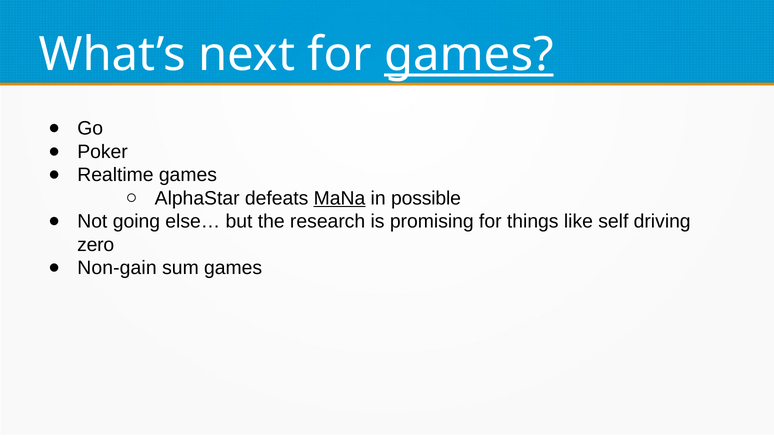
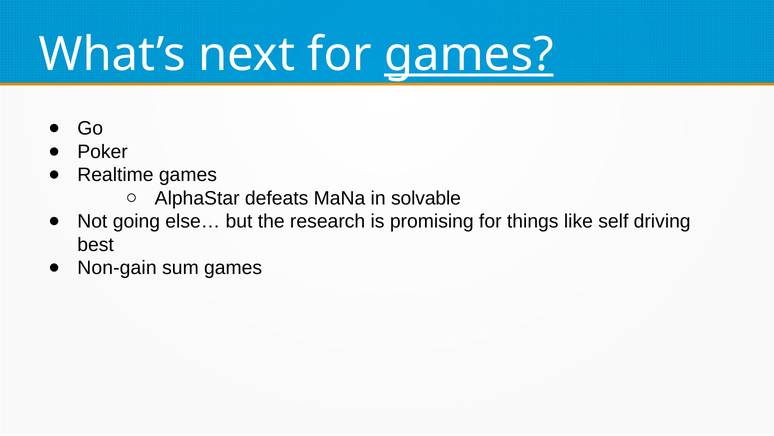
MaNa underline: present -> none (340, 198)
possible: possible -> solvable (426, 198)
zero: zero -> best (96, 244)
